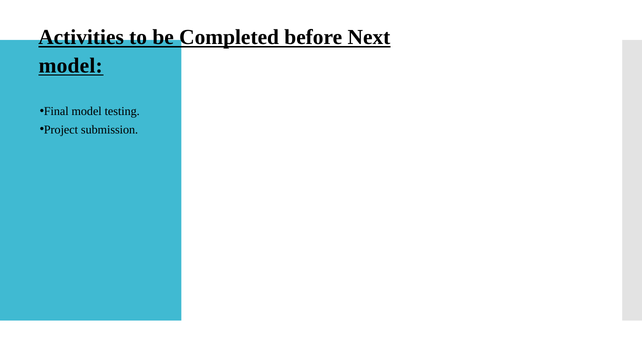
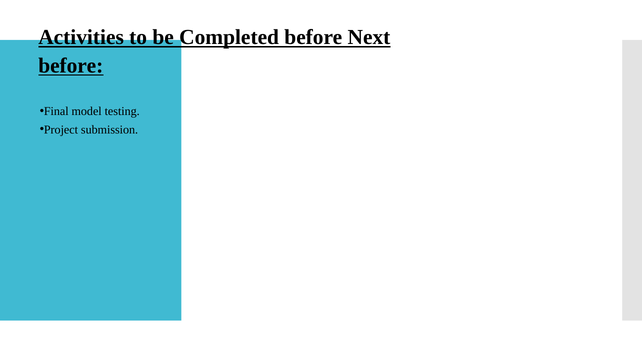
model: model -> before (71, 66)
